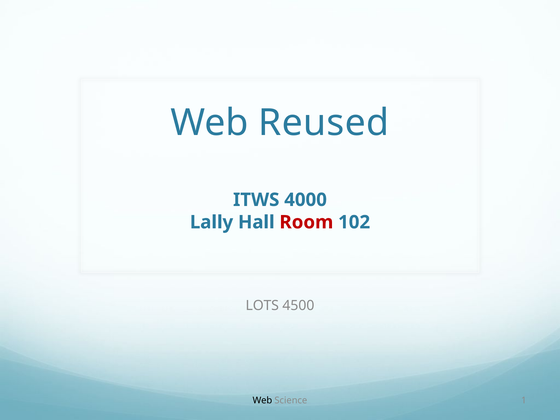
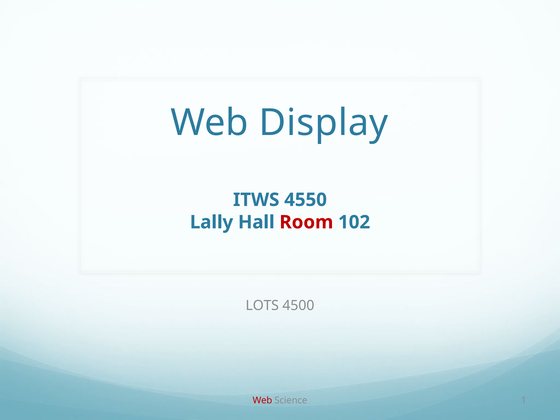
Reused: Reused -> Display (324, 123)
4000: 4000 -> 4550 (306, 200)
Web colour: black -> red (262, 400)
